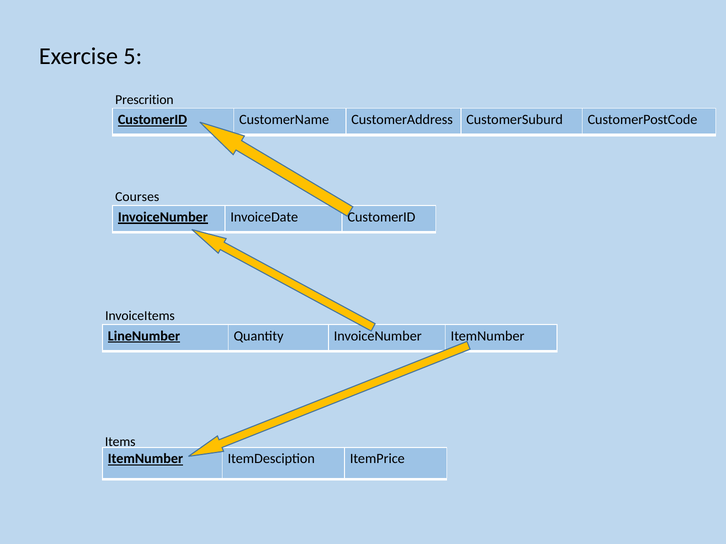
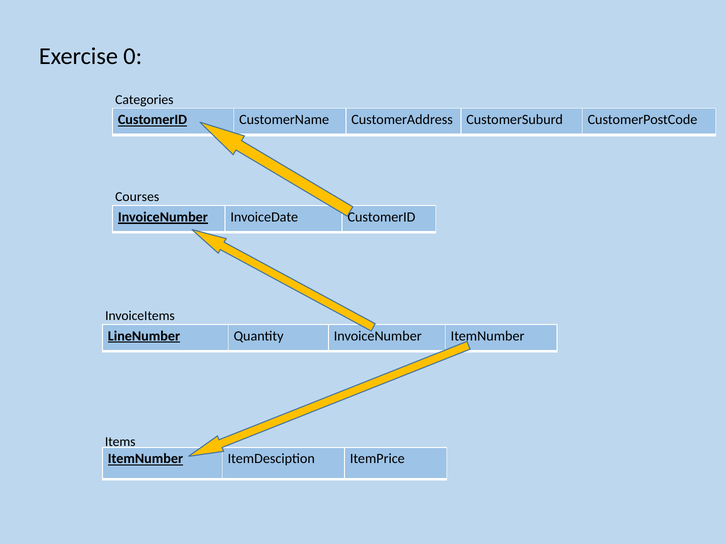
5: 5 -> 0 (133, 56)
Prescrition: Prescrition -> Categories (144, 100)
